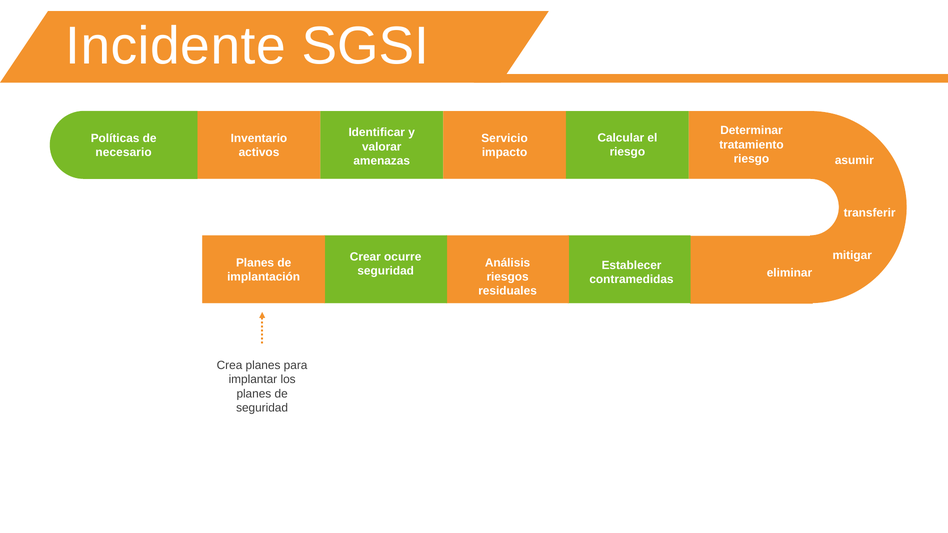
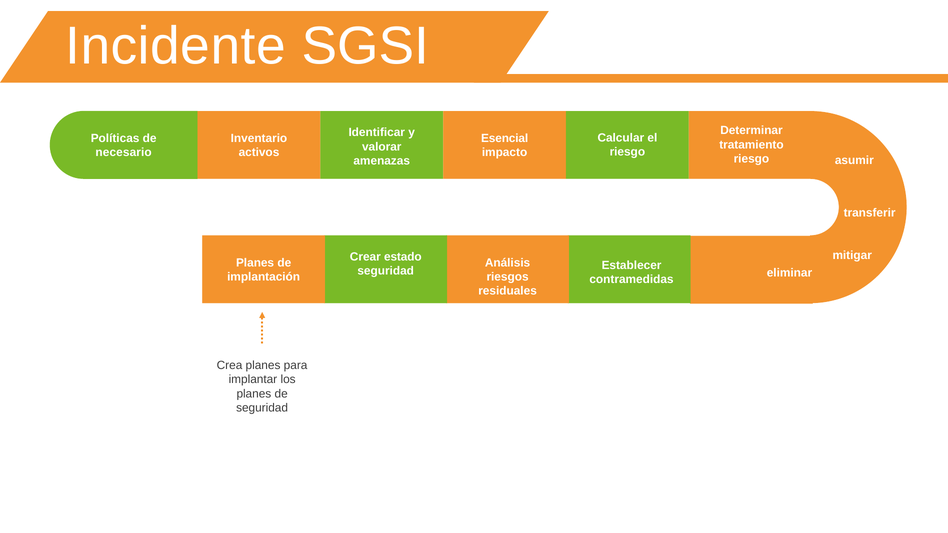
Servicio: Servicio -> Esencial (505, 138)
ocurre: ocurre -> estado (403, 257)
